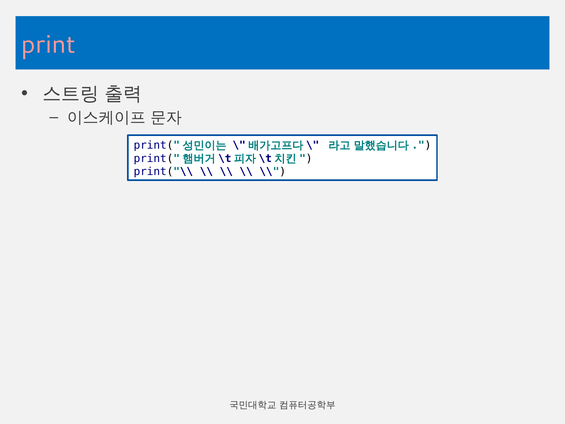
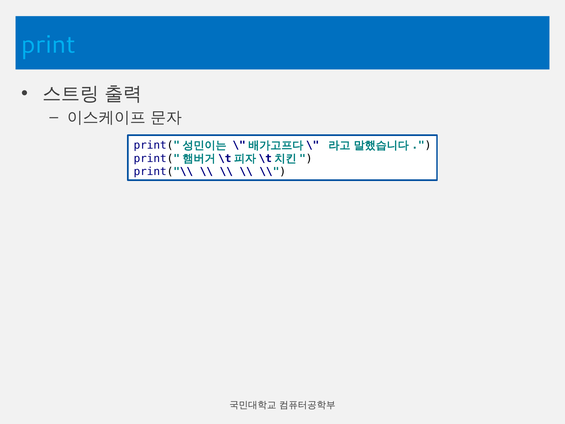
print colour: pink -> light blue (48, 45)
